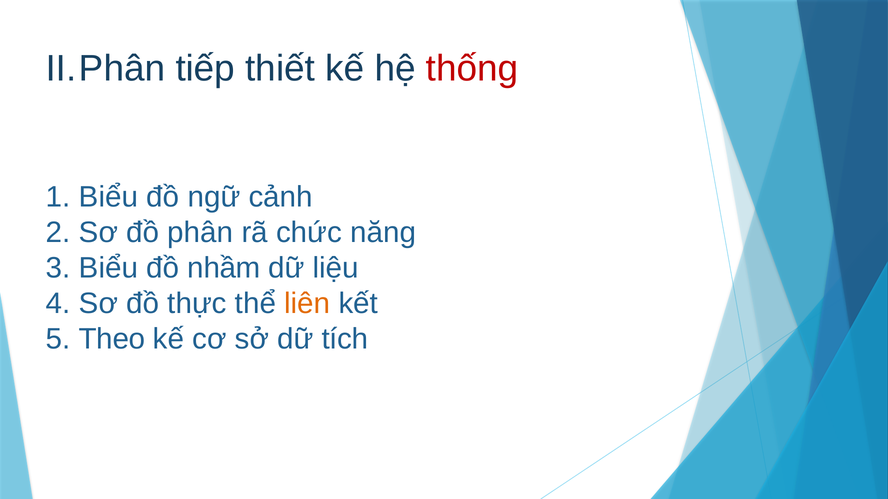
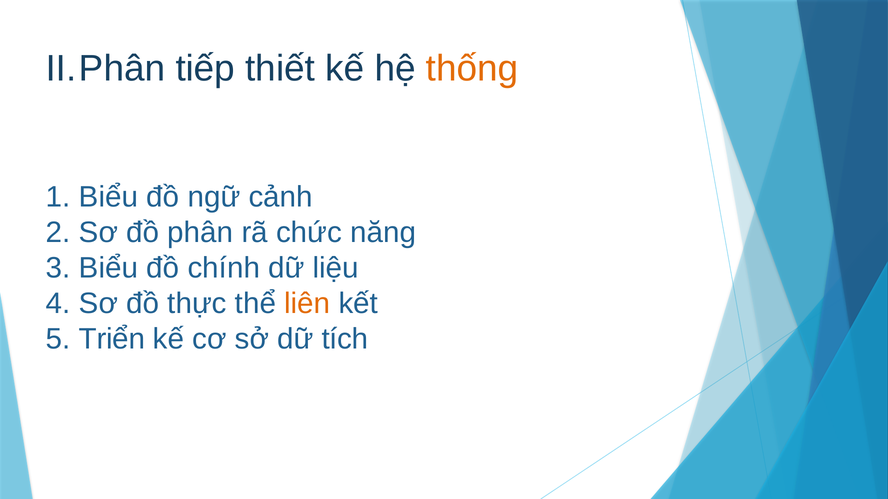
thống colour: red -> orange (472, 69)
nhầm: nhầm -> chính (224, 268)
Theo: Theo -> Triển (112, 339)
